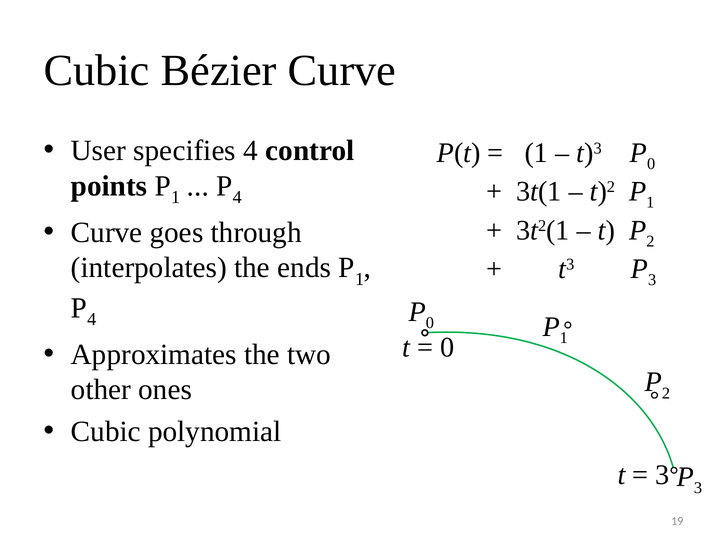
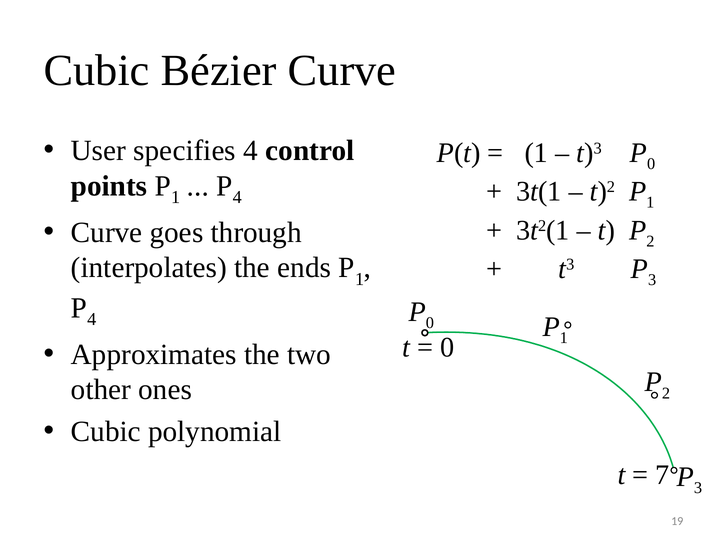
3: 3 -> 7 (662, 474)
